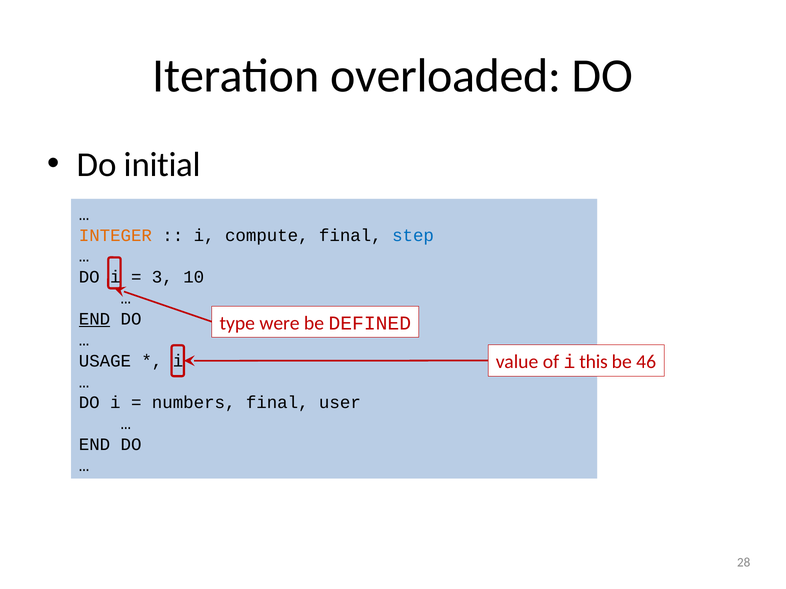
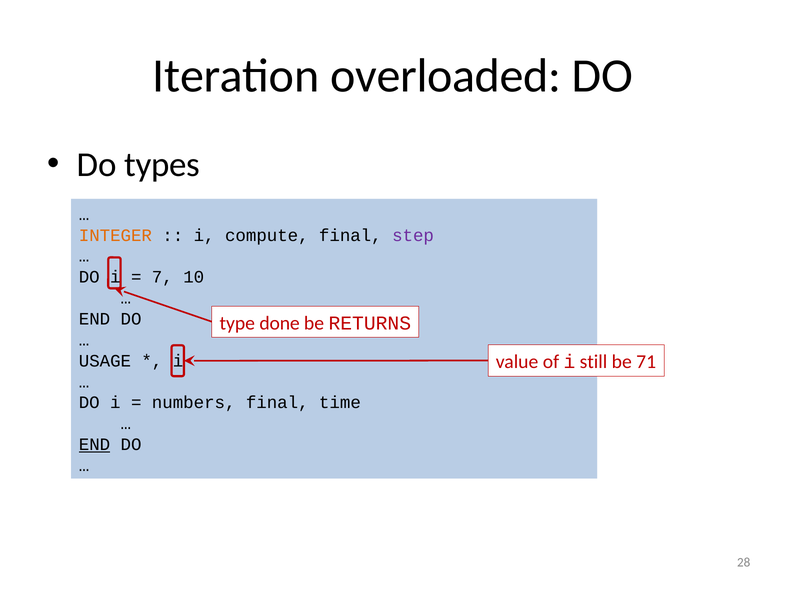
initial: initial -> types (162, 165)
step colour: blue -> purple (413, 235)
3: 3 -> 7 (162, 277)
END underline: present -> none (95, 319)
were: were -> done (280, 323)
DEFINED: DEFINED -> RETURNS (370, 323)
this: this -> still (593, 362)
46: 46 -> 71 (646, 362)
user: user -> time (340, 403)
END underline: none -> present (95, 445)
